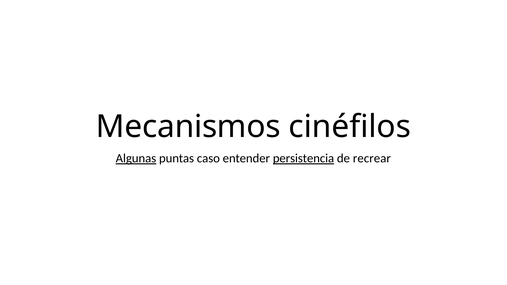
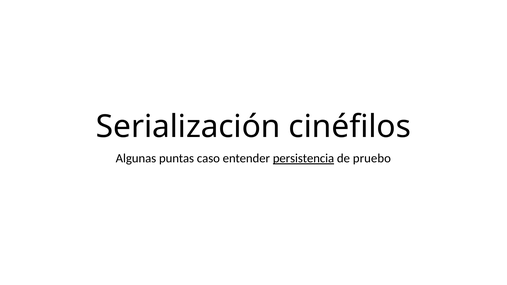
Mecanismos: Mecanismos -> Serialización (188, 127)
Algunas underline: present -> none (136, 158)
recrear: recrear -> pruebo (372, 158)
